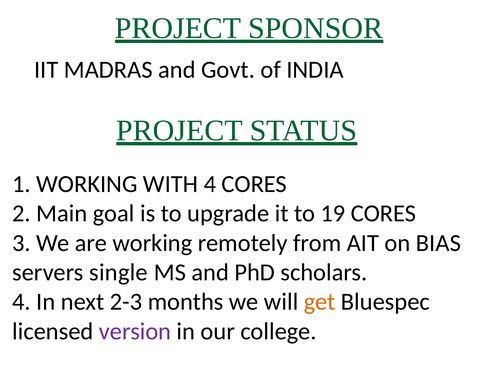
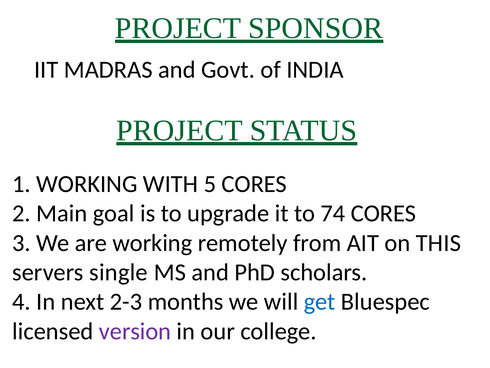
WITH 4: 4 -> 5 (210, 184)
19: 19 -> 74 (333, 213)
BIAS: BIAS -> THIS (438, 243)
get colour: orange -> blue (320, 301)
